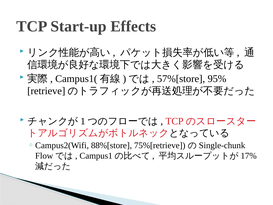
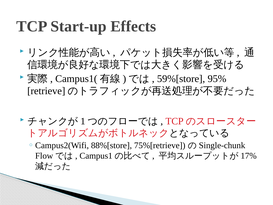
57%[store: 57%[store -> 59%[store (181, 79)
